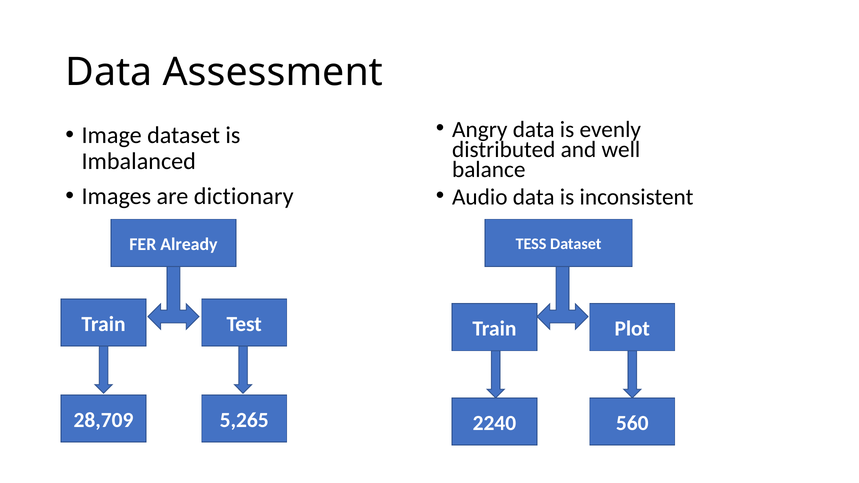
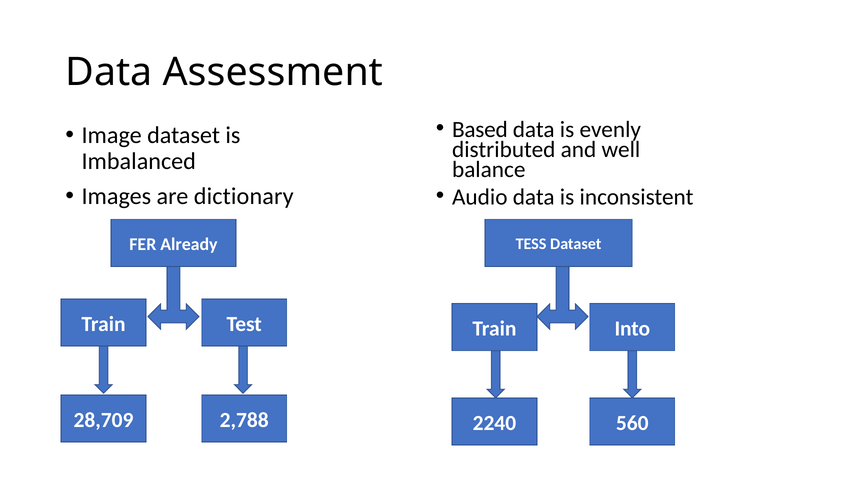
Angry: Angry -> Based (480, 130)
Plot: Plot -> Into (632, 329)
5,265: 5,265 -> 2,788 (244, 420)
